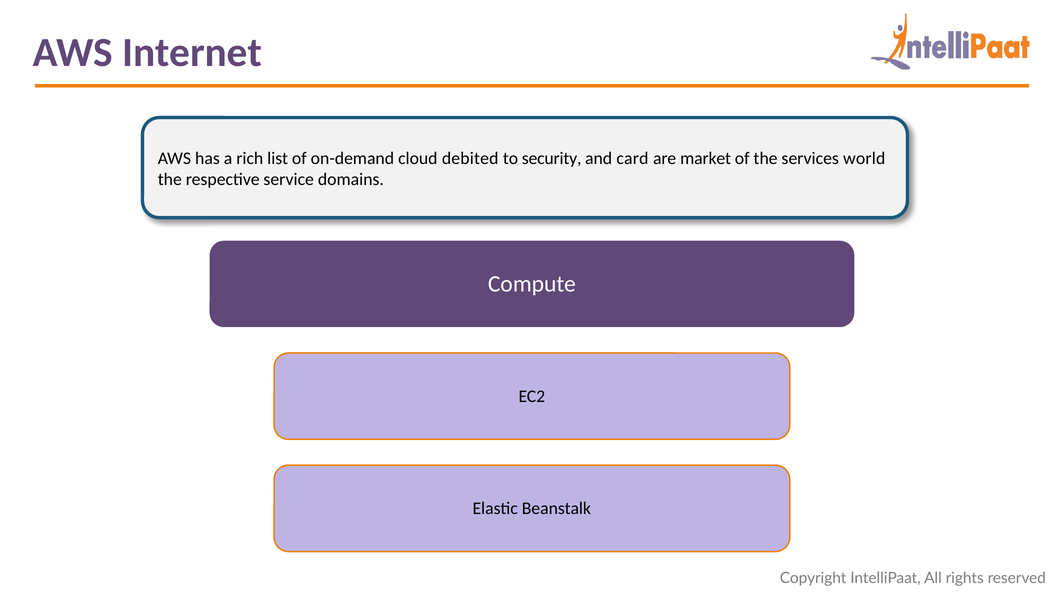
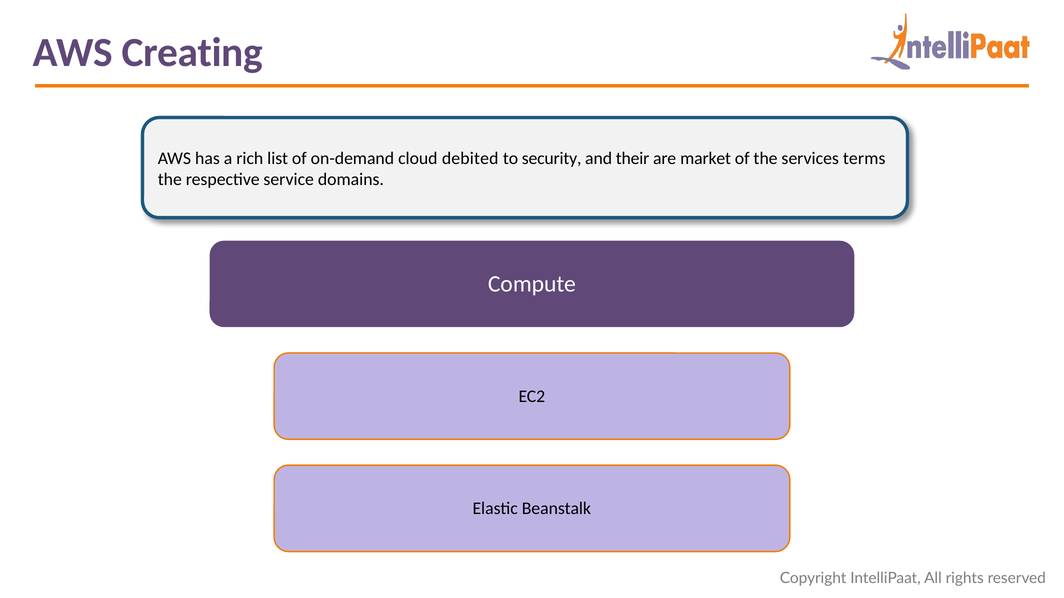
Internet: Internet -> Creating (192, 53)
card: card -> their (633, 158)
world: world -> terms (864, 158)
